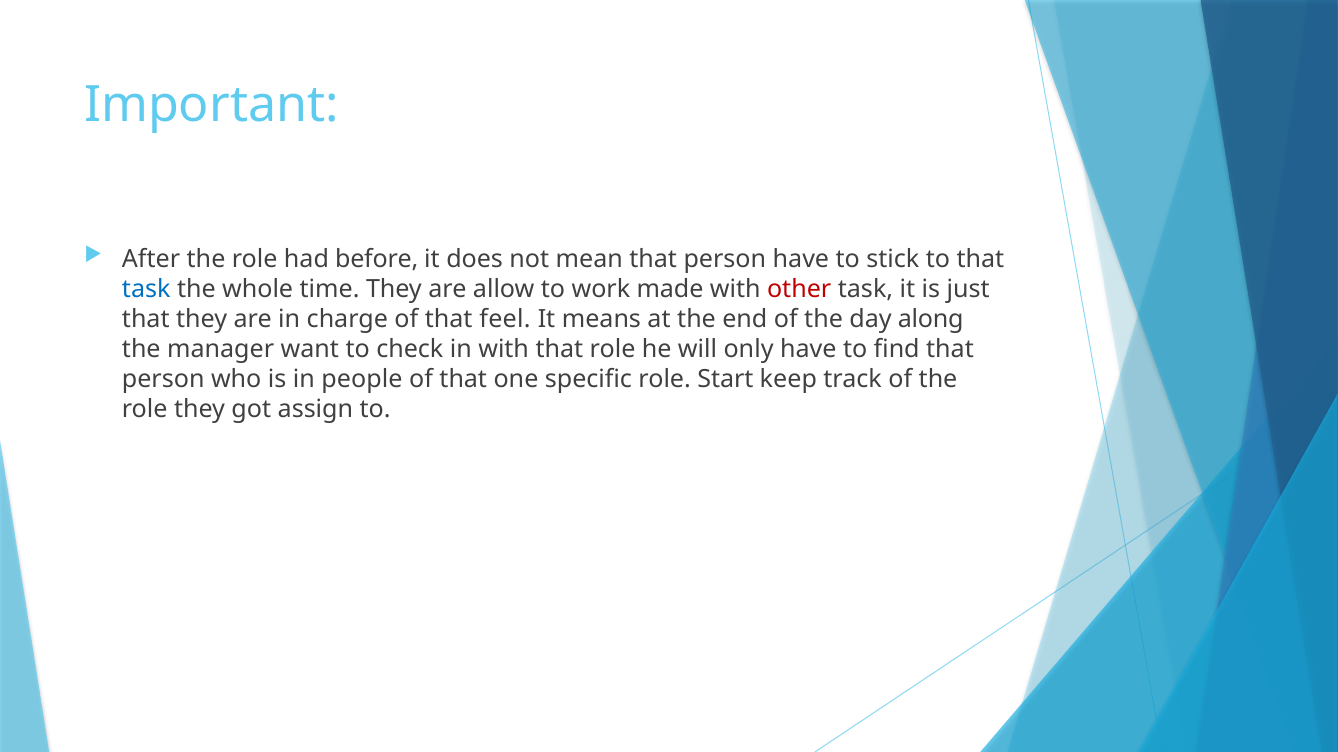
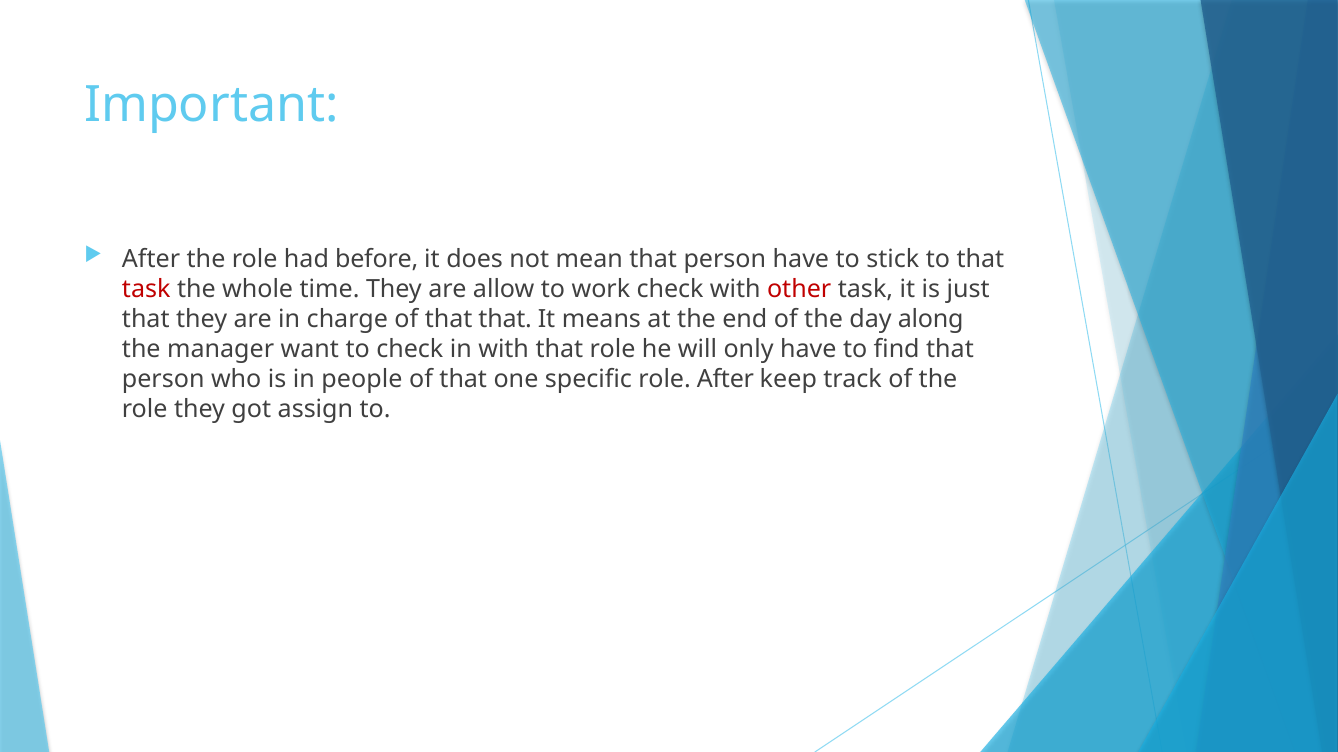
task colour: blue -> red (146, 289)
work made: made -> check (670, 289)
that feel: feel -> that (505, 319)
role Start: Start -> After (725, 379)
